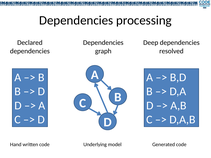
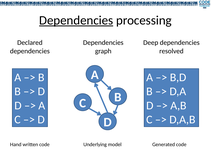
Dependencies underline: none -> present (76, 20)
